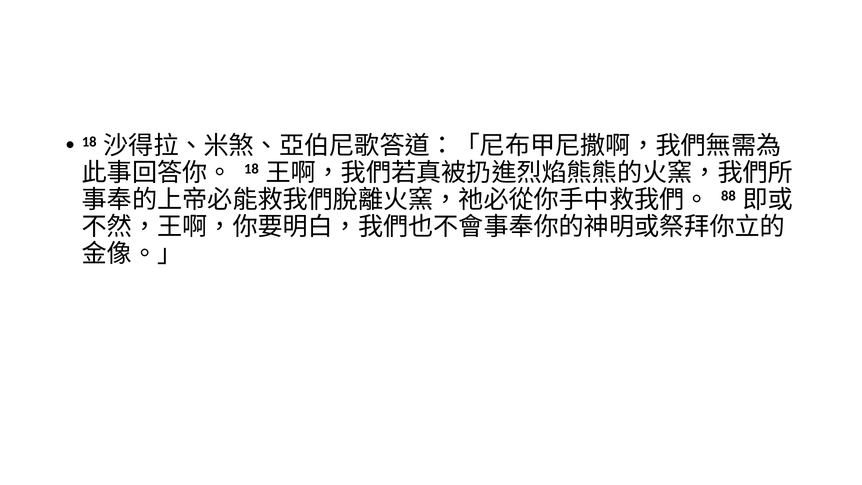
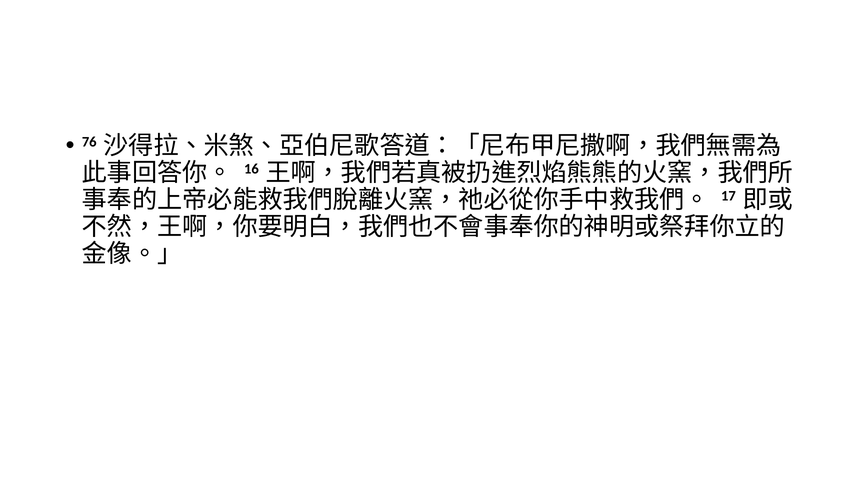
18: 18 -> 76 (89, 142)
18: 18 -> 16 (251, 169)
88: 88 -> 17 (728, 196)
